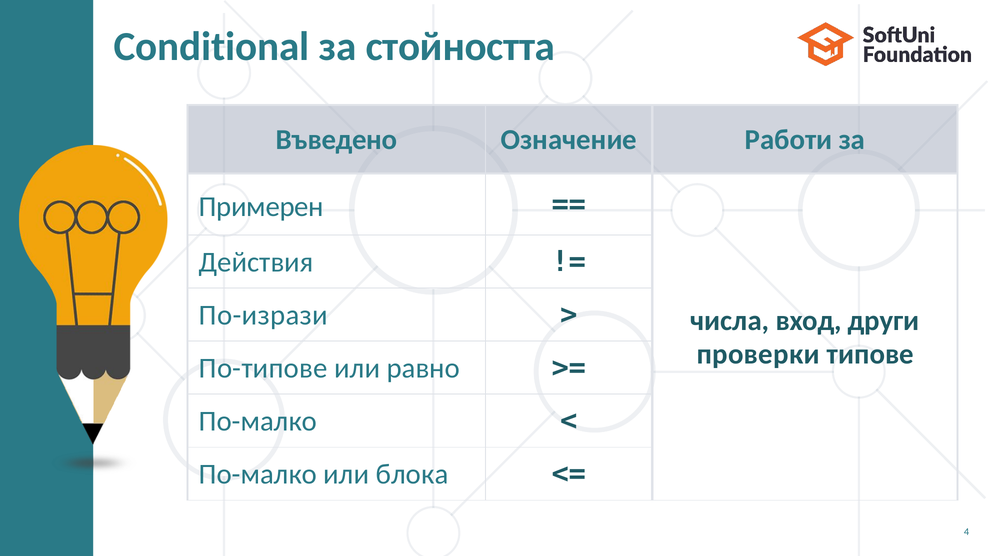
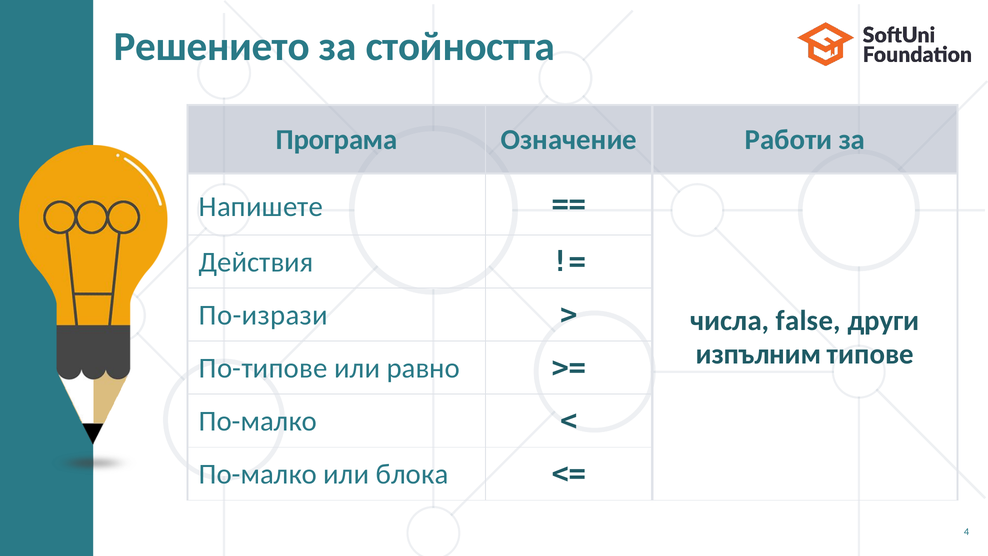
Conditional: Conditional -> Решението (212, 47)
Въведено: Въведено -> Програма (337, 140)
Примерен: Примерен -> Напишете (261, 207)
вход: вход -> false (808, 321)
проверки: проверки -> изпълним (758, 354)
